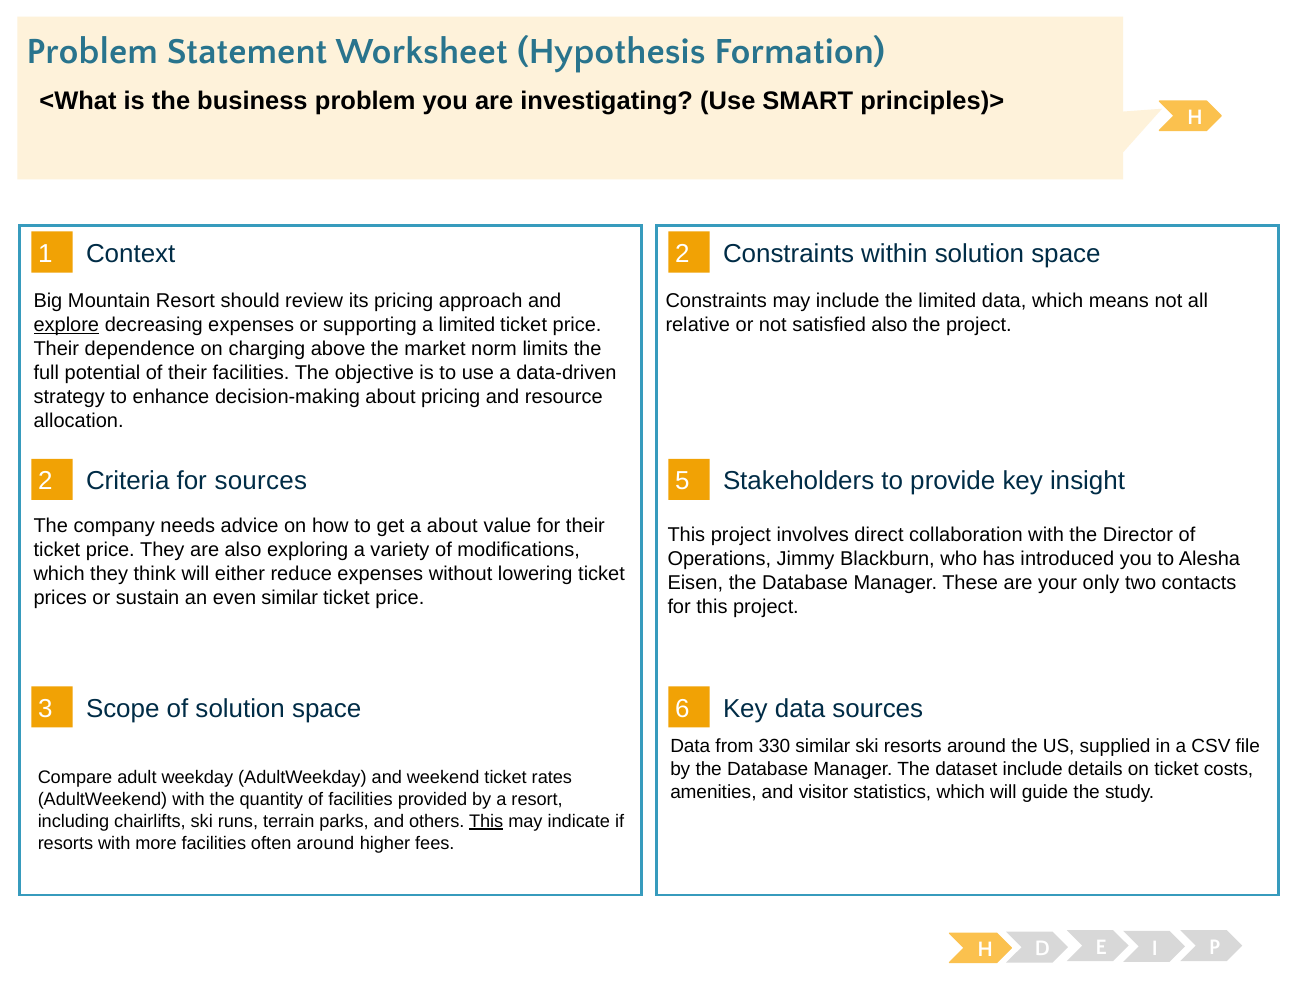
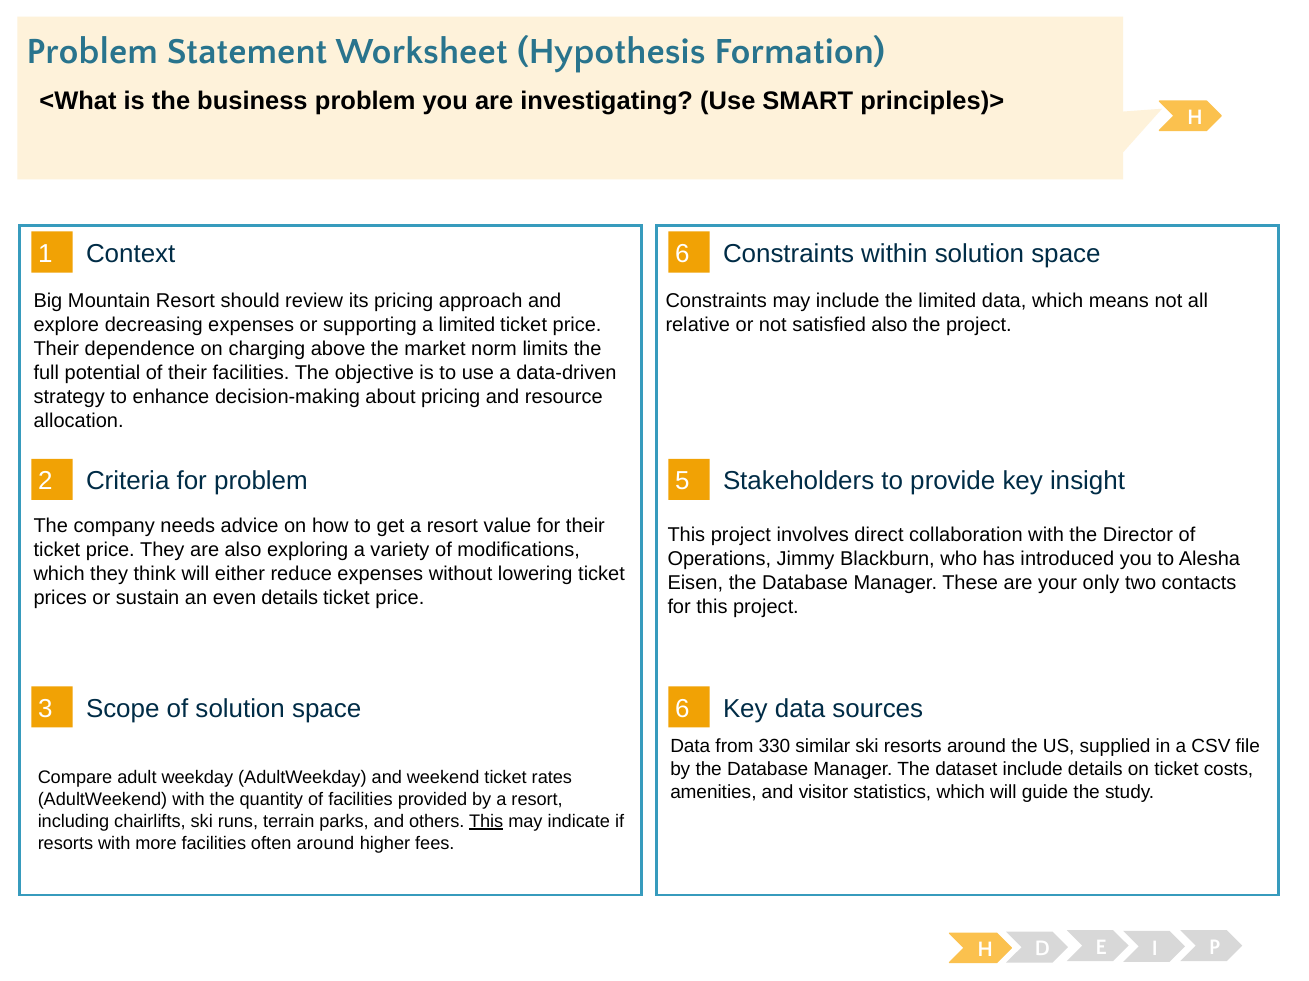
1 2: 2 -> 6 (682, 254)
explore underline: present -> none (66, 325)
for sources: sources -> problem (261, 482)
get a about: about -> resort (452, 526)
even similar: similar -> details (290, 599)
